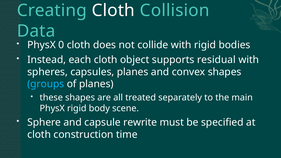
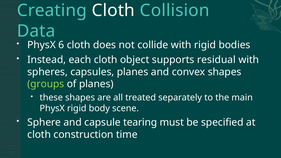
0: 0 -> 6 (61, 45)
groups colour: light blue -> light green (46, 84)
rewrite: rewrite -> tearing (140, 122)
